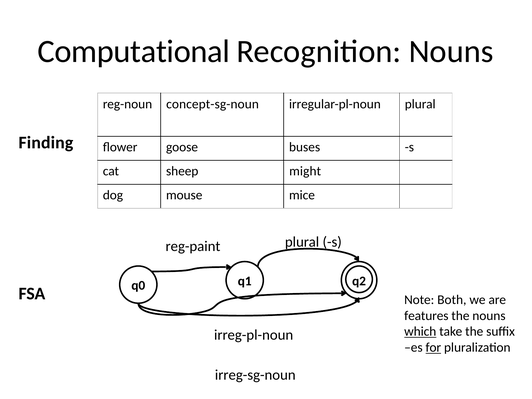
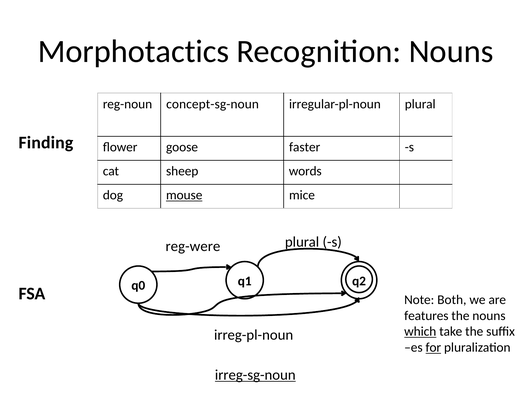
Computational: Computational -> Morphotactics (134, 51)
buses: buses -> faster (305, 147)
might: might -> words (305, 171)
mouse underline: none -> present (184, 195)
reg-paint: reg-paint -> reg-were (193, 246)
irreg-sg-noun underline: none -> present (255, 375)
